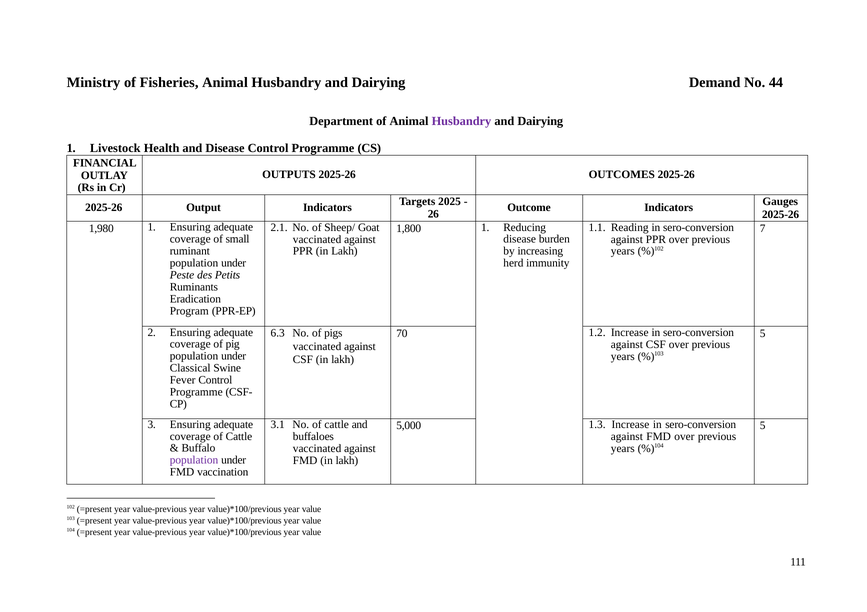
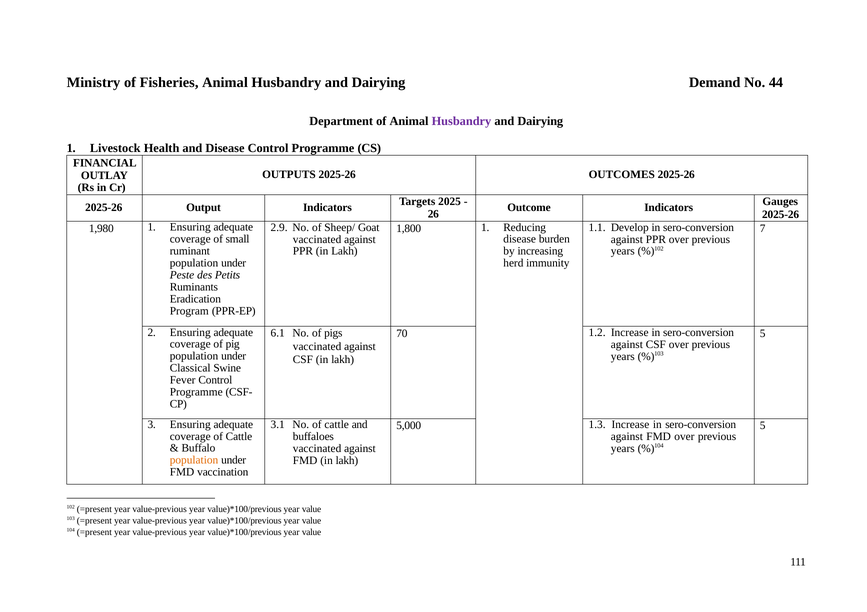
2.1: 2.1 -> 2.9 (279, 228)
Reading: Reading -> Develop (630, 228)
6.3: 6.3 -> 6.1 (278, 333)
population colour: purple -> orange (194, 461)
